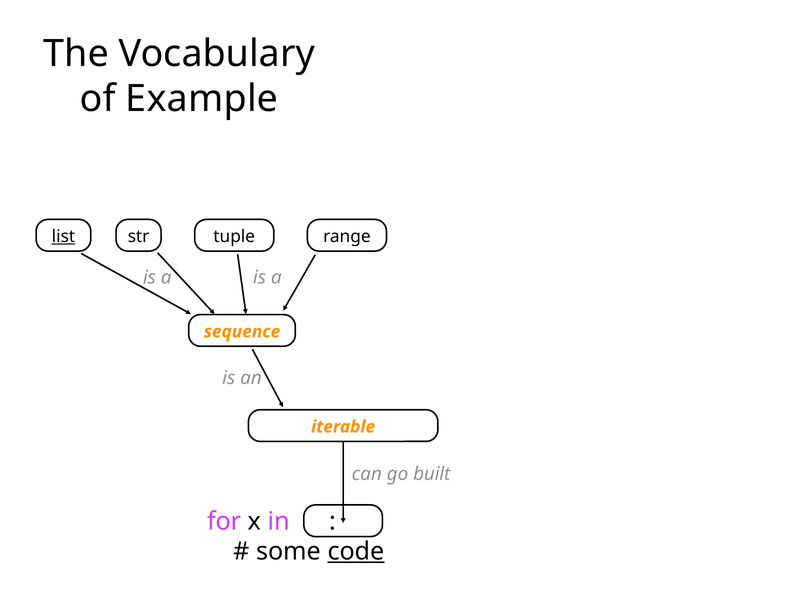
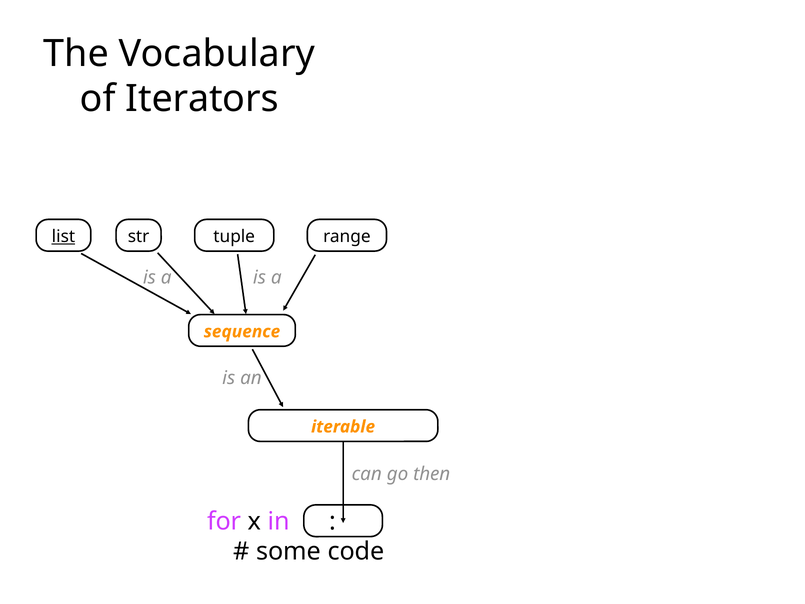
Example: Example -> Iterators (202, 99)
built: built -> then (432, 474)
code underline: present -> none (356, 551)
